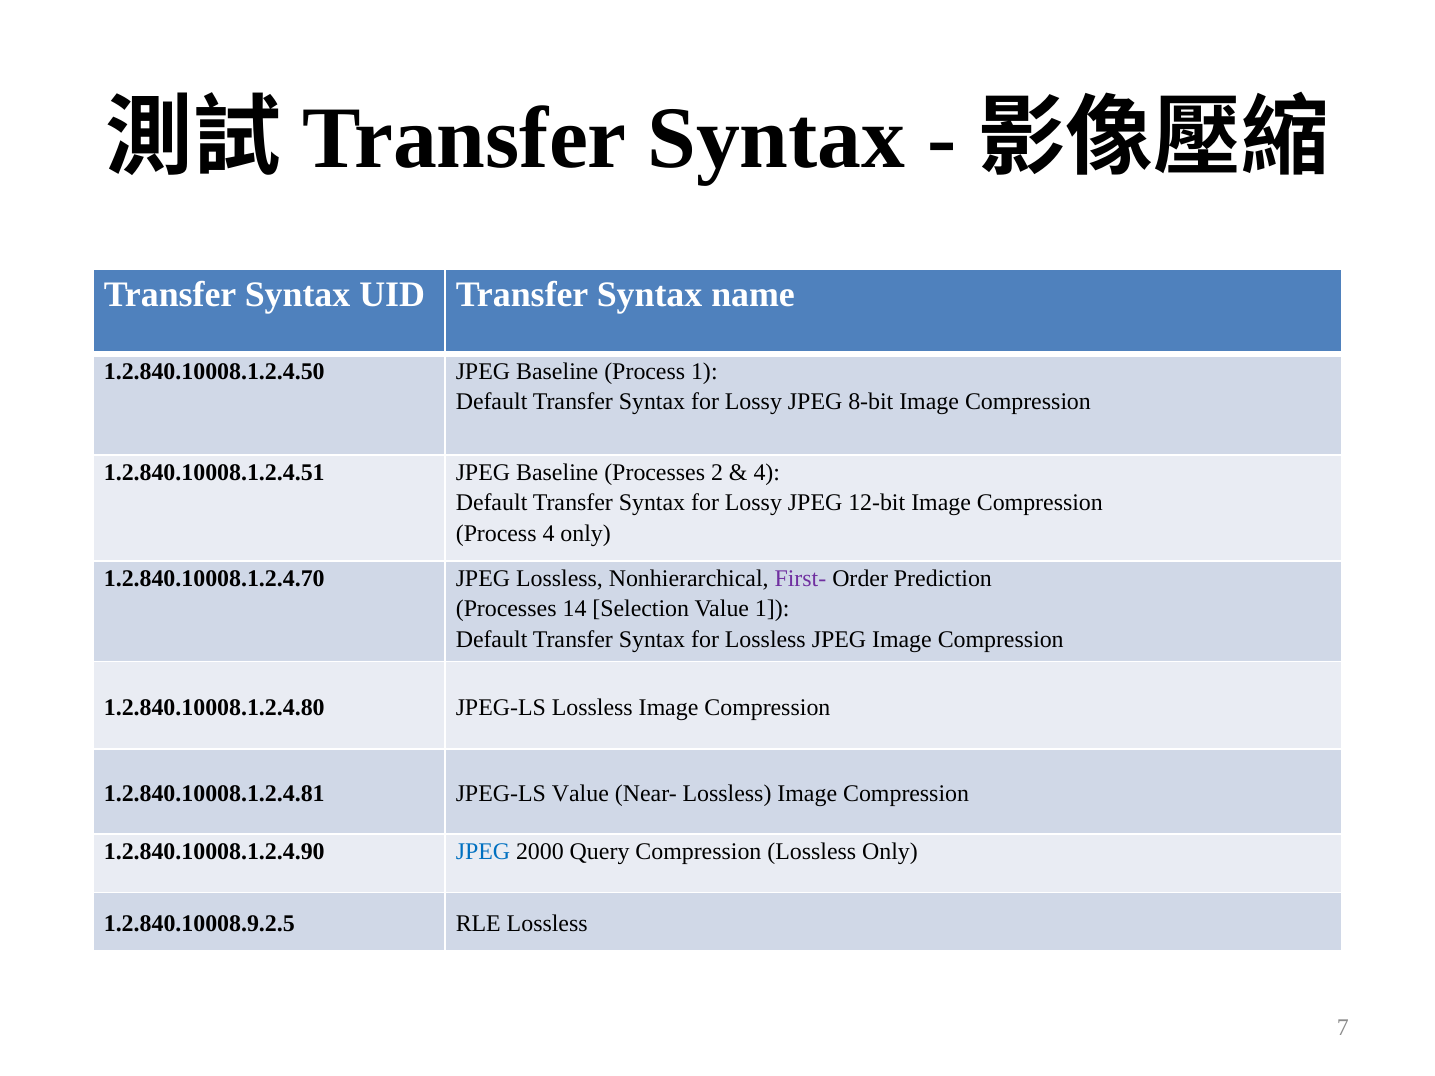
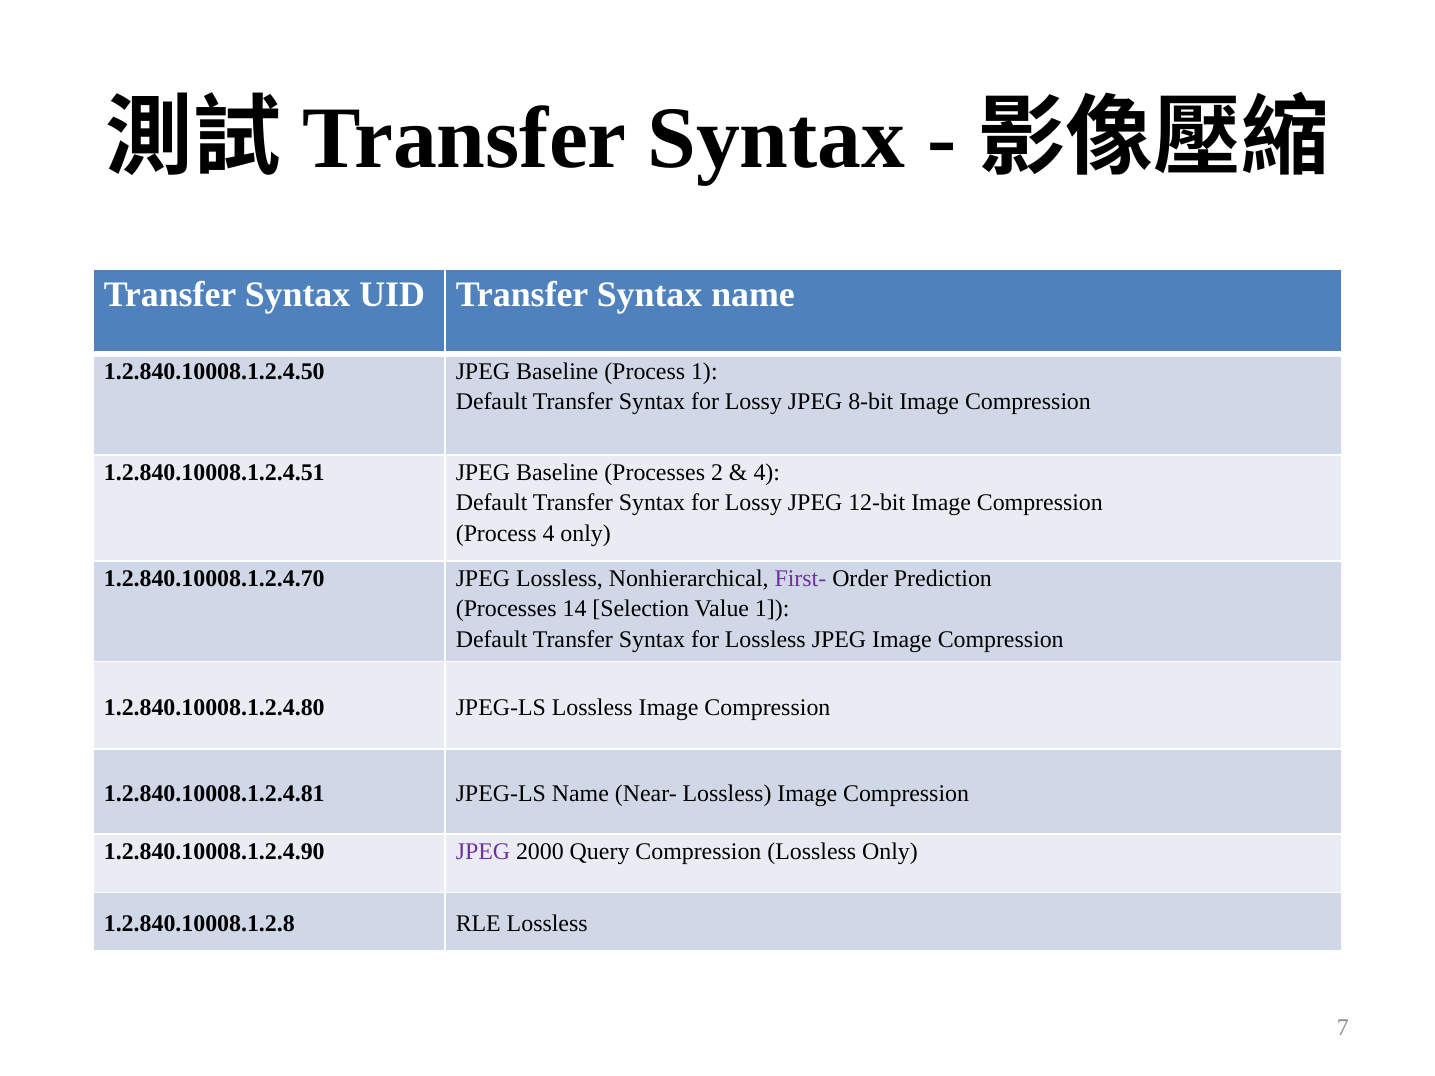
JPEG-LS Value: Value -> Name (580, 794)
JPEG colour: blue -> purple (483, 852)
1.2.840.10008.9.2.5: 1.2.840.10008.9.2.5 -> 1.2.840.10008.1.2.8 (199, 924)
